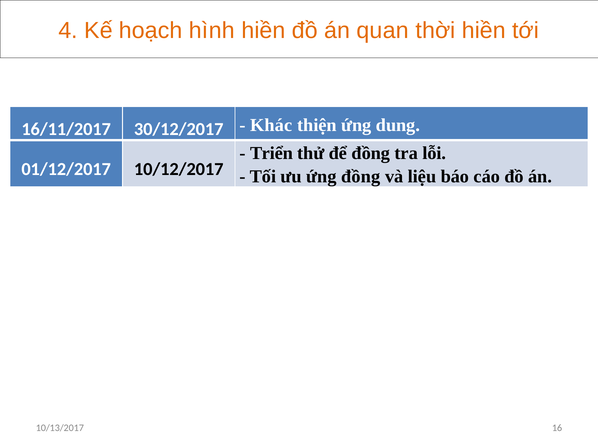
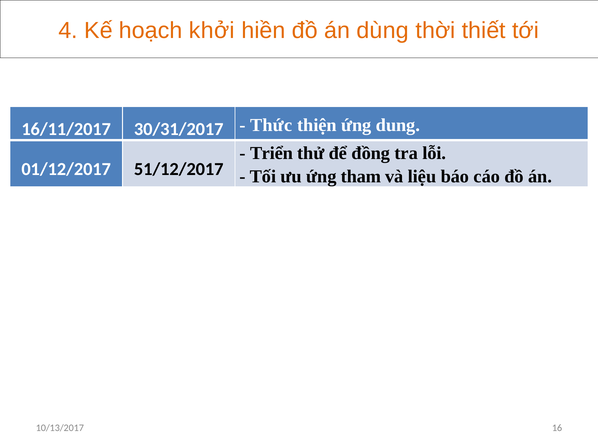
hình: hình -> khởi (212, 31)
quan: quan -> dùng (383, 31)
thời hiền: hiền -> thiết (484, 31)
30/12/2017: 30/12/2017 -> 30/31/2017 (179, 129)
Khác: Khác -> Thức (271, 125)
10/12/2017: 10/12/2017 -> 51/12/2017 (179, 169)
ứng đồng: đồng -> tham (361, 177)
